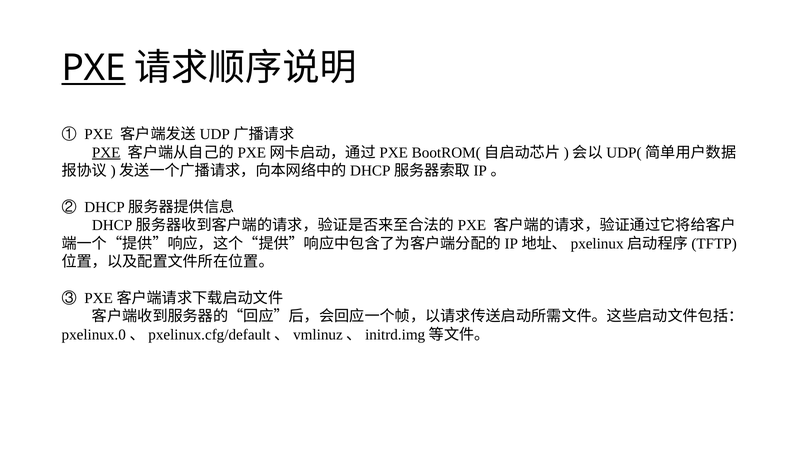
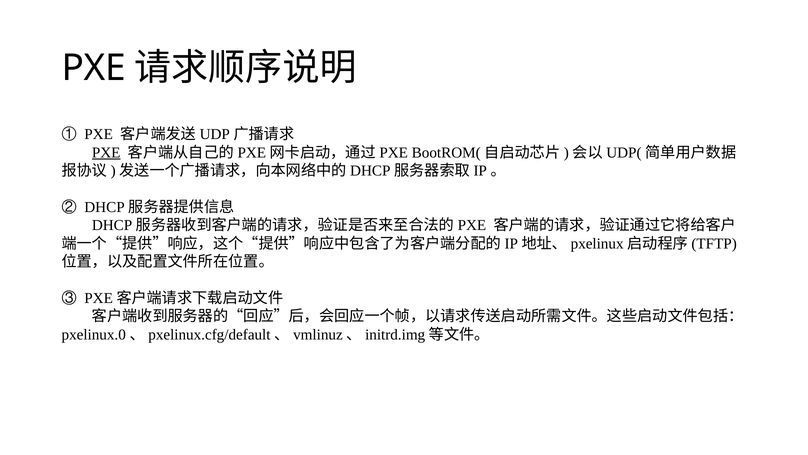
PXE underline: present -> none (94, 68)
